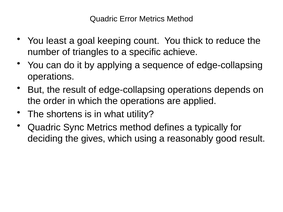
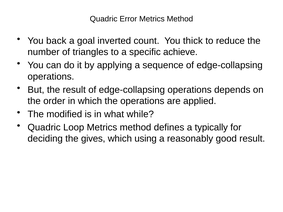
least: least -> back (56, 41)
keeping: keeping -> inverted (114, 41)
shortens: shortens -> modified (64, 114)
utility: utility -> while (140, 114)
Sync: Sync -> Loop (74, 128)
